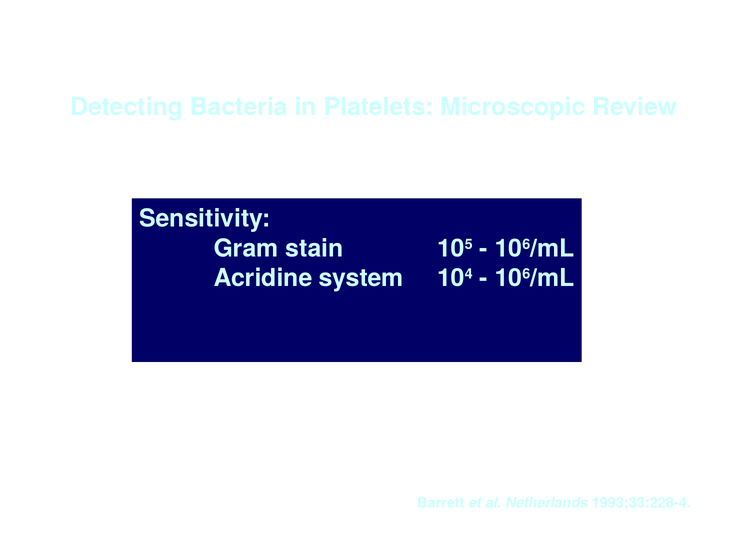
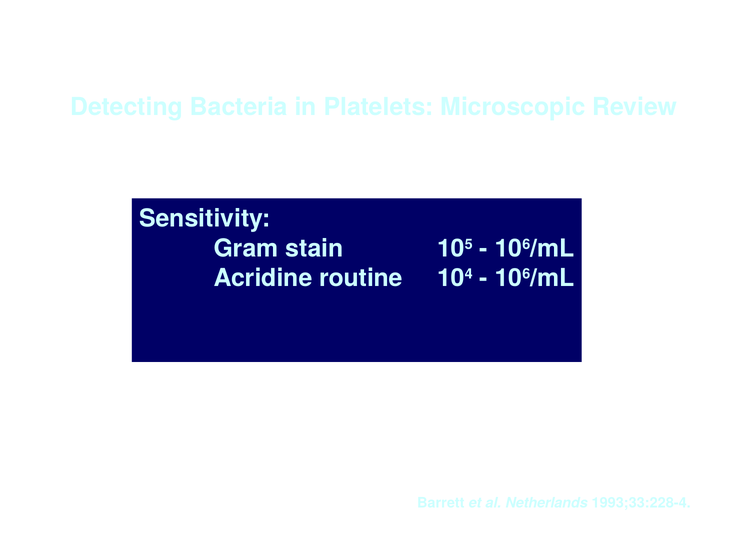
system: system -> routine (361, 279)
